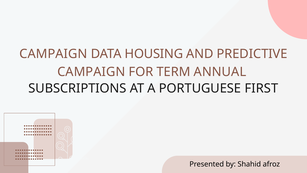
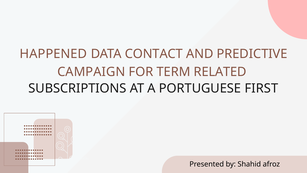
CAMPAIGN: CAMPAIGN -> HAPPENED (53, 54)
HOUSING: HOUSING -> CONTACT (154, 54)
ANNUAL: ANNUAL -> RELATED (220, 72)
